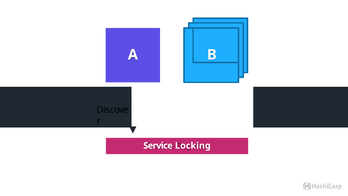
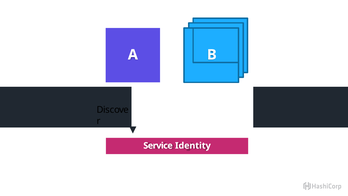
Locking: Locking -> Identity (193, 145)
